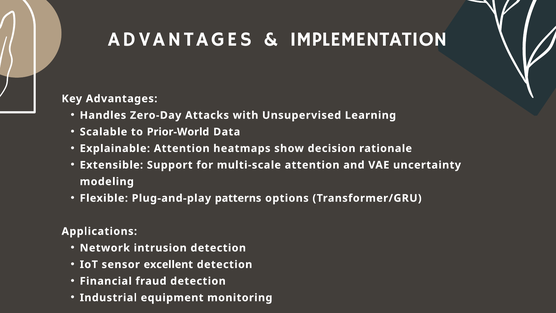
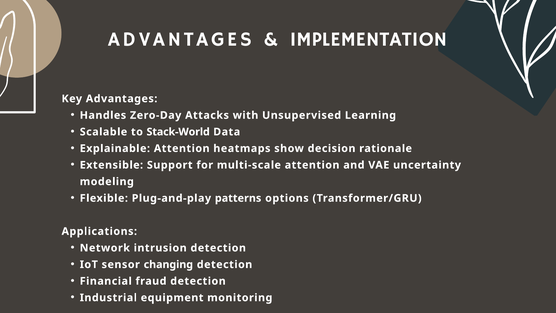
Prior-World: Prior-World -> Stack-World (178, 132)
excellent: excellent -> changing (168, 264)
